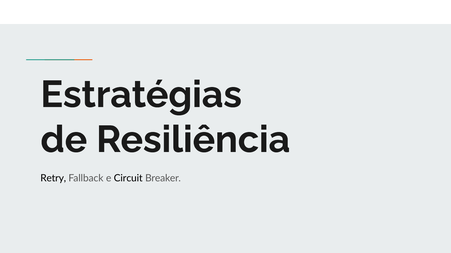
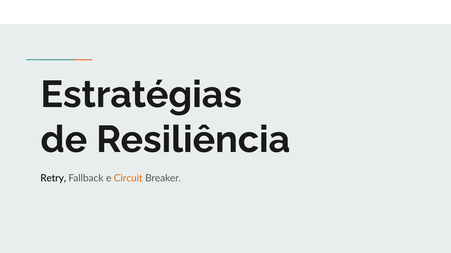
Circuit colour: black -> orange (128, 179)
